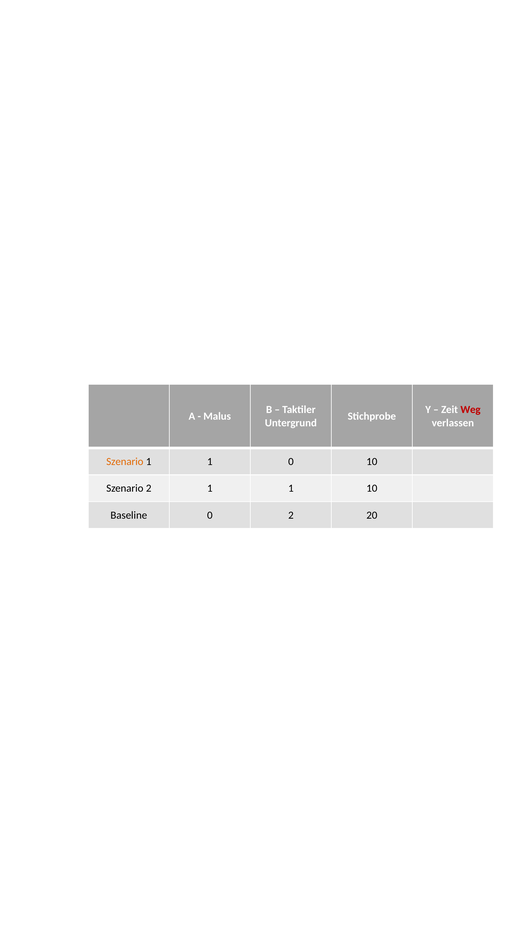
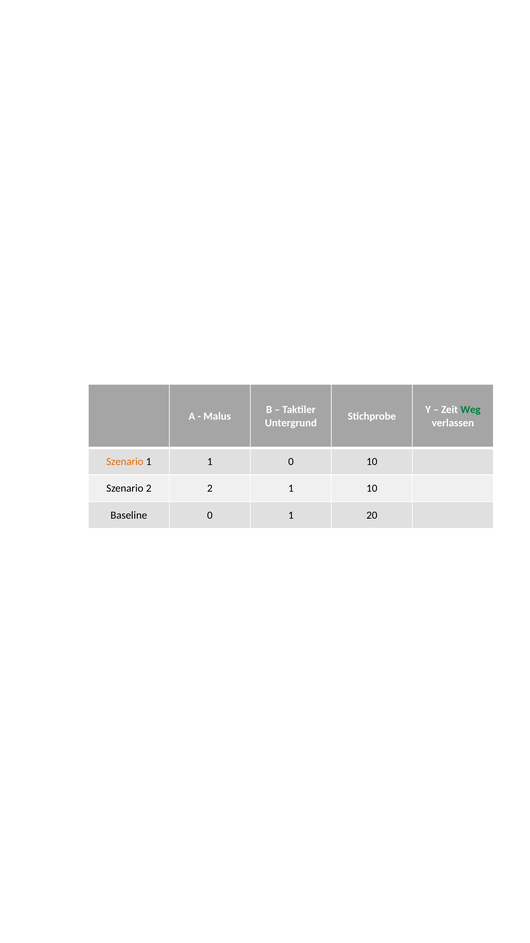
Weg colour: red -> green (470, 409)
2 1: 1 -> 2 (210, 488)
0 2: 2 -> 1 (291, 515)
